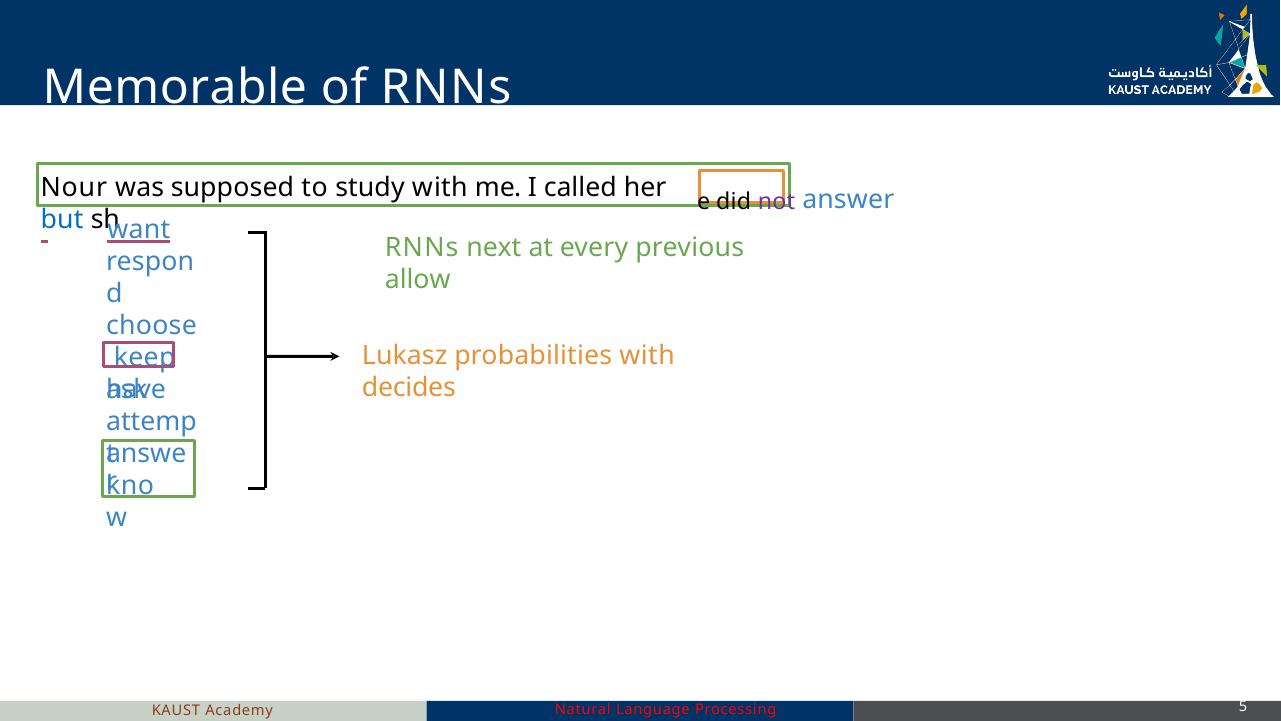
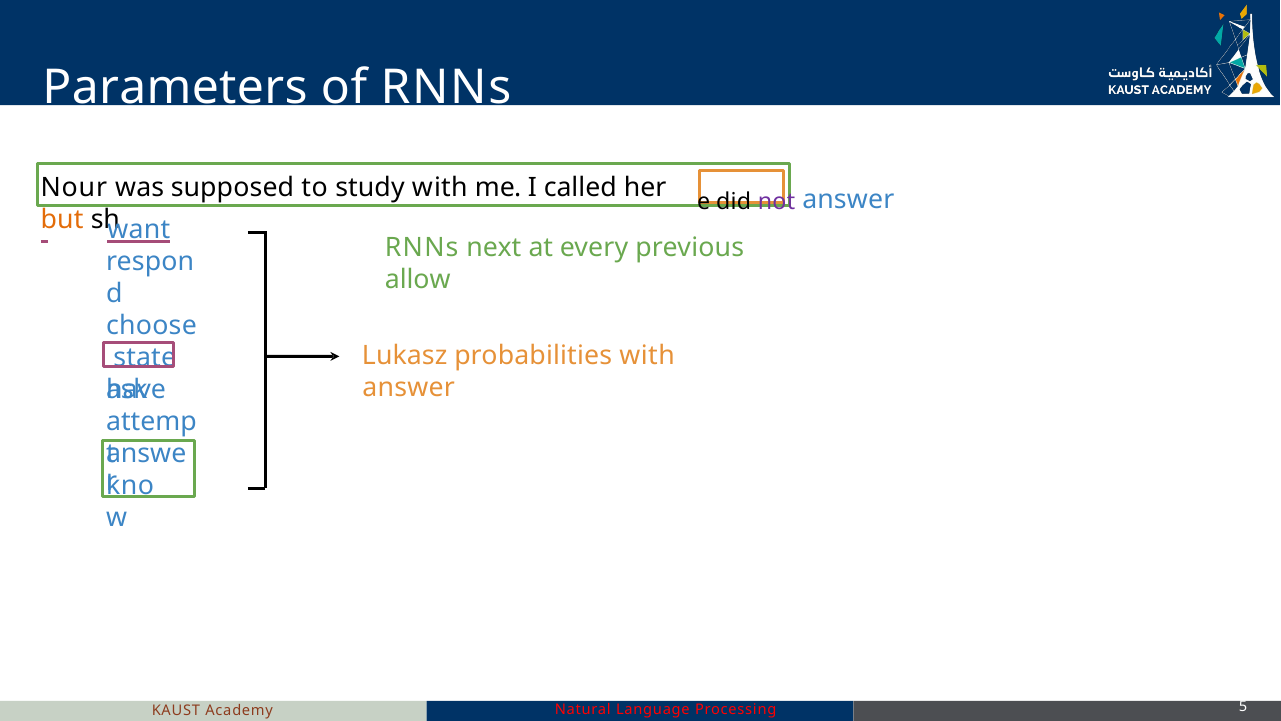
Memorable: Memorable -> Parameters (175, 88)
but colour: blue -> orange (62, 220)
keep: keep -> state (145, 358)
decides: decides -> answer (409, 388)
